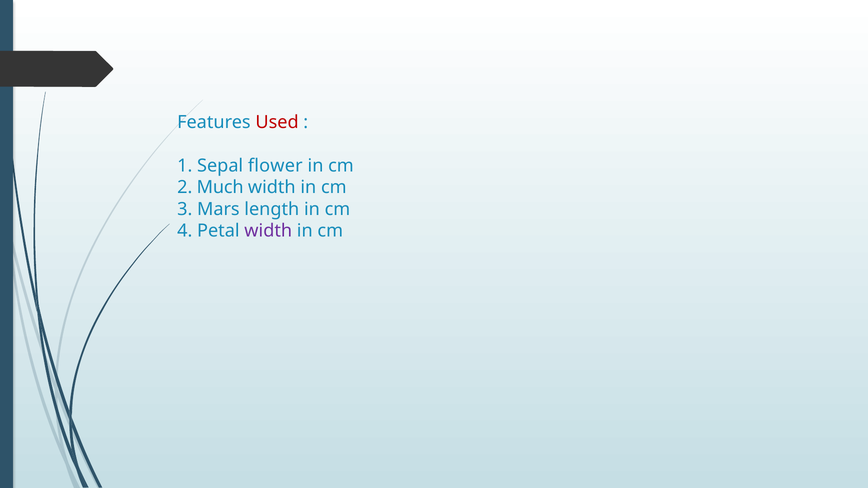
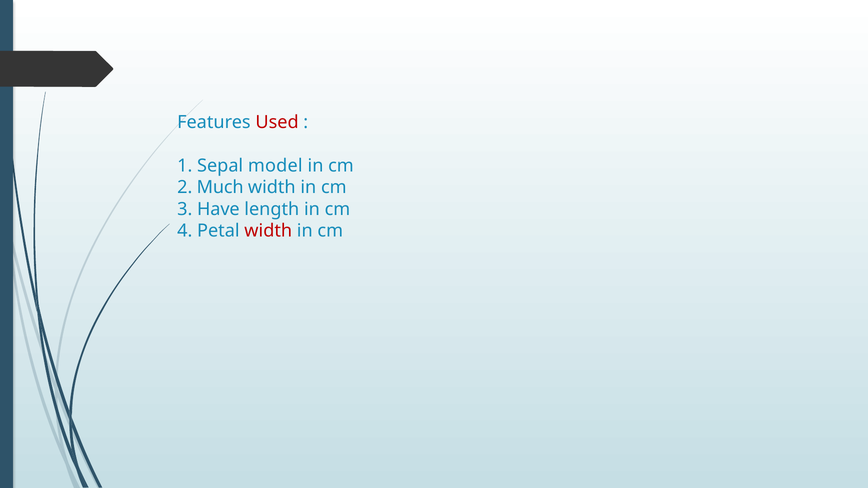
flower: flower -> model (275, 166)
Mars: Mars -> Have (218, 209)
width colour: purple -> red (268, 231)
